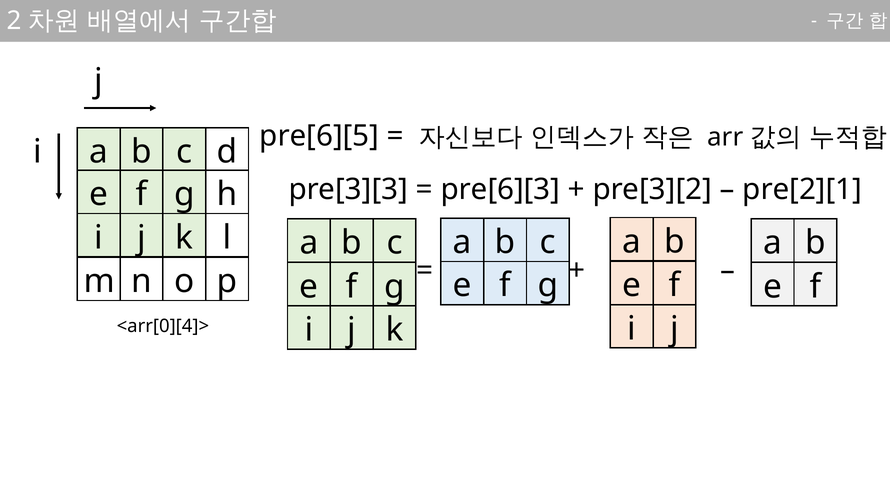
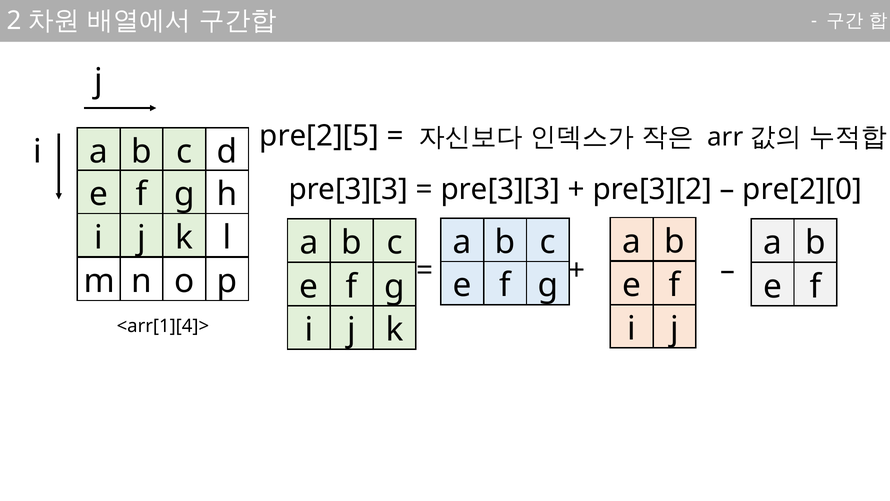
pre[6][5: pre[6][5 -> pre[2][5 (319, 136)
pre[6][3: pre[6][3 -> pre[3][3 (500, 189)
pre[2][1: pre[2][1 -> pre[2][0 (802, 189)
<arr[0][4]>: <arr[0][4]> -> <arr[1][4]> (163, 326)
